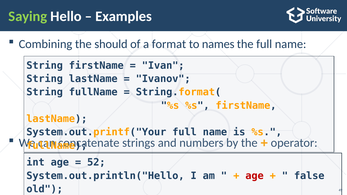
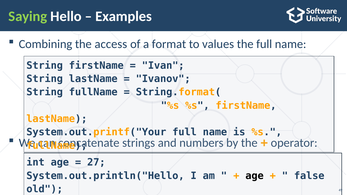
should: should -> access (111, 44)
names: names -> values (218, 44)
52: 52 -> 27 (96, 162)
age colour: red -> black (255, 176)
